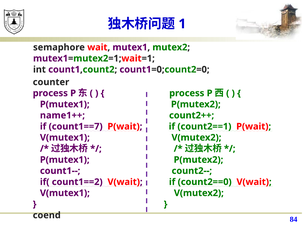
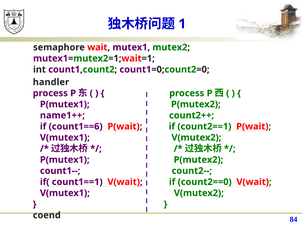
counter: counter -> handler (51, 82)
count1==7: count1==7 -> count1==6 (76, 127)
count1==2: count1==2 -> count1==1 (77, 182)
